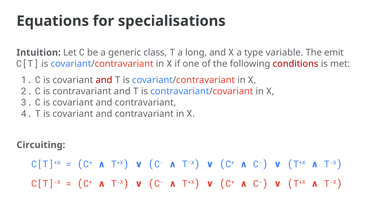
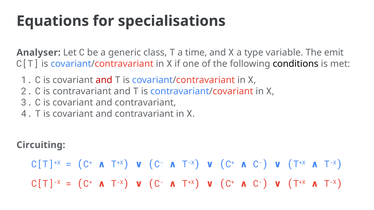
Intuition: Intuition -> Analyser (39, 53)
long: long -> time (196, 53)
conditions colour: red -> black (296, 64)
